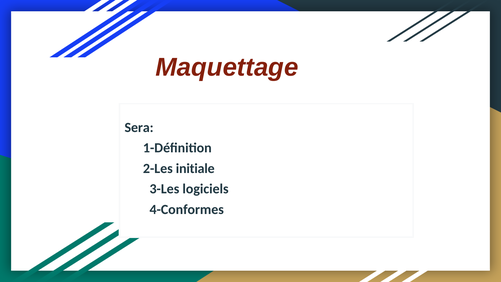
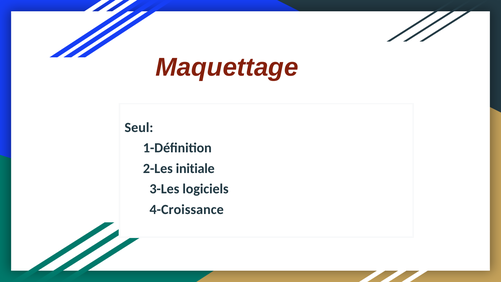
Sera: Sera -> Seul (139, 128)
4-Conformes: 4-Conformes -> 4-Croissance (187, 209)
